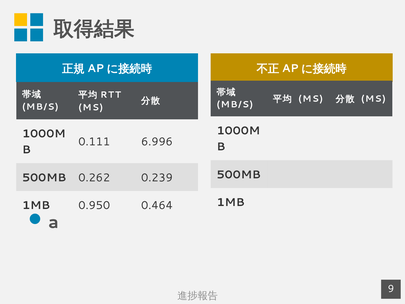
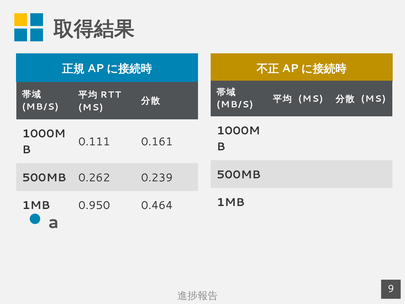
6.996: 6.996 -> 0.161 (157, 142)
